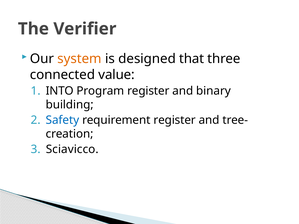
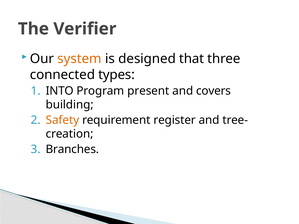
value: value -> types (117, 75)
Program register: register -> present (148, 91)
binary: binary -> covers (214, 91)
Safety colour: blue -> orange (62, 120)
Sciavicco: Sciavicco -> Branches (72, 149)
